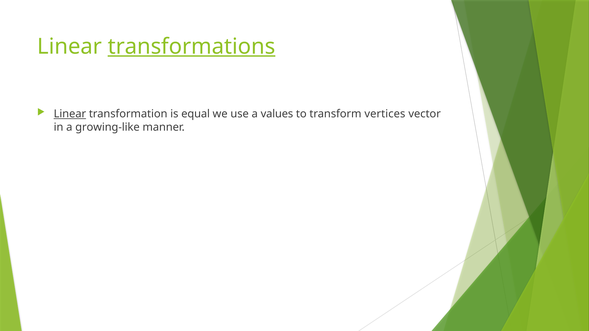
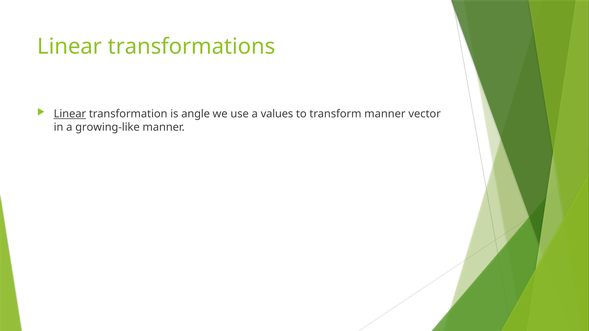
transformations underline: present -> none (192, 46)
equal: equal -> angle (196, 114)
transform vertices: vertices -> manner (385, 114)
